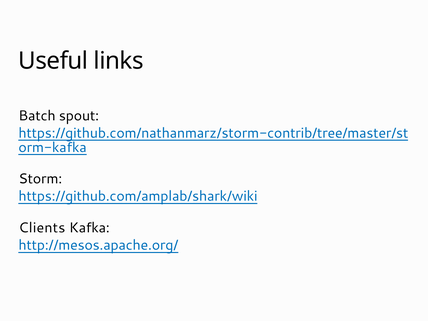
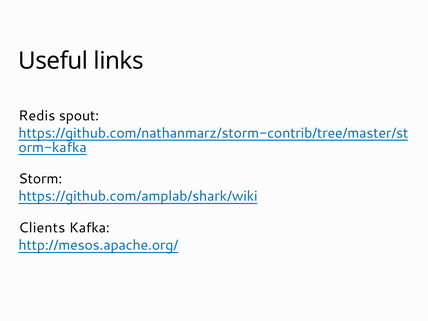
Batch: Batch -> Redis (37, 116)
